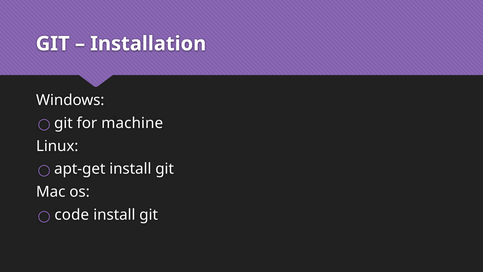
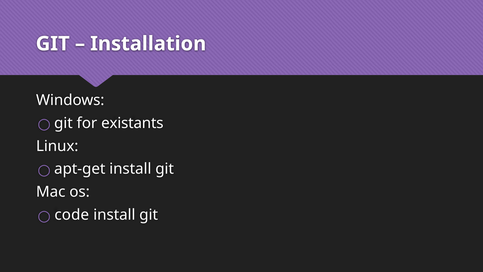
machine: machine -> existants (132, 123)
